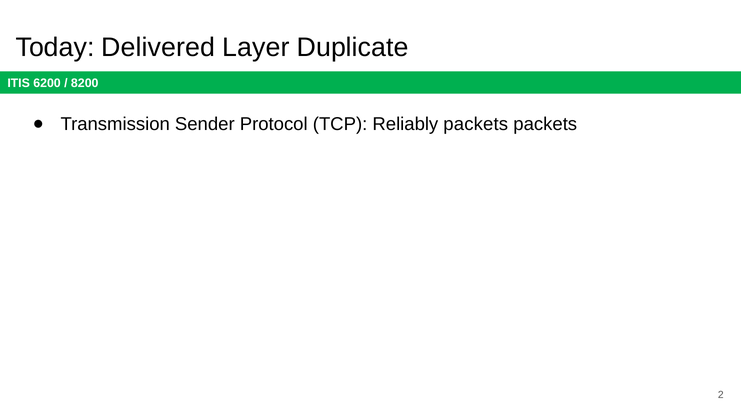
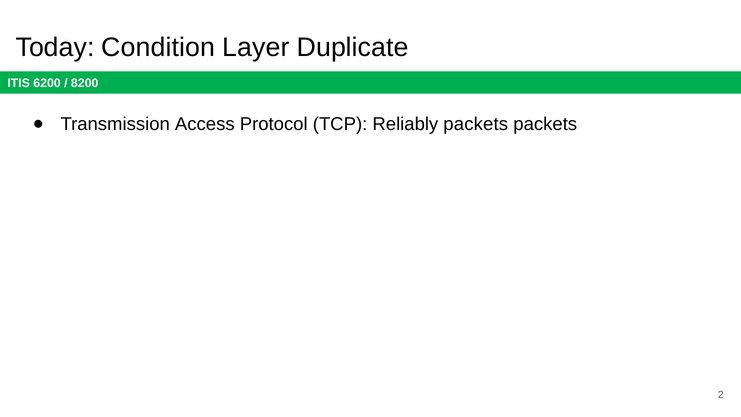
Delivered: Delivered -> Condition (158, 47)
Sender: Sender -> Access (205, 124)
